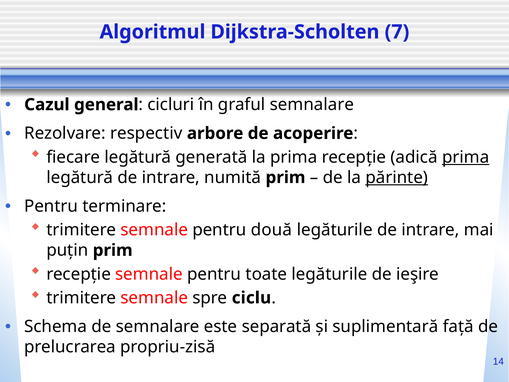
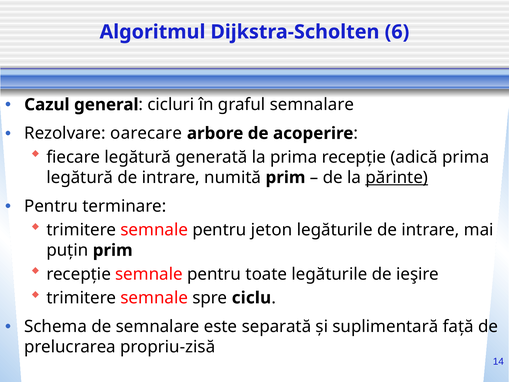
7: 7 -> 6 (397, 32)
respectiv: respectiv -> oarecare (146, 133)
prima underline: present -> none (466, 157)
două: două -> jeton (272, 230)
